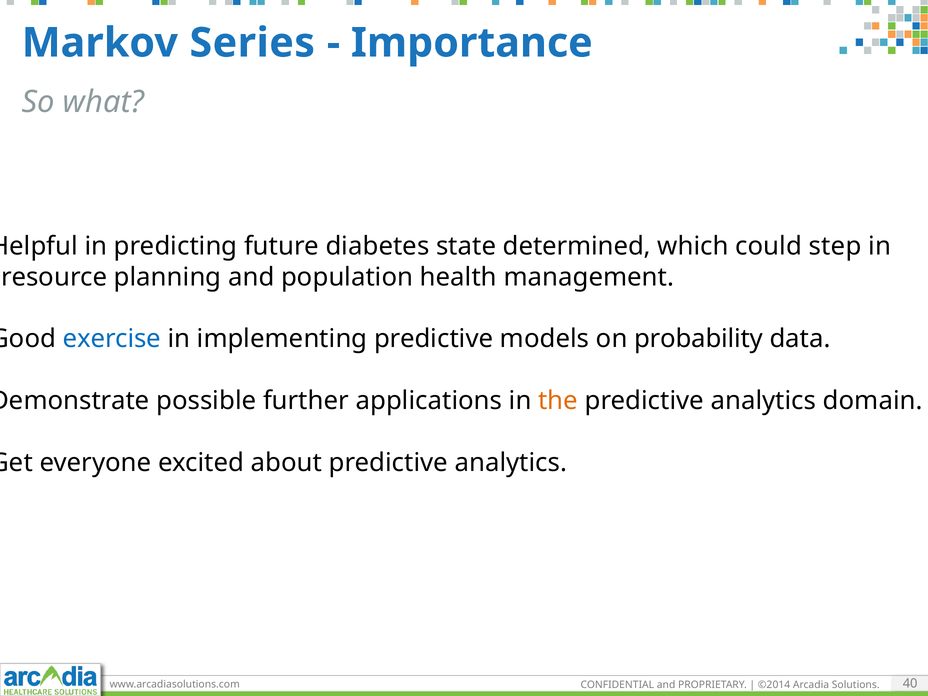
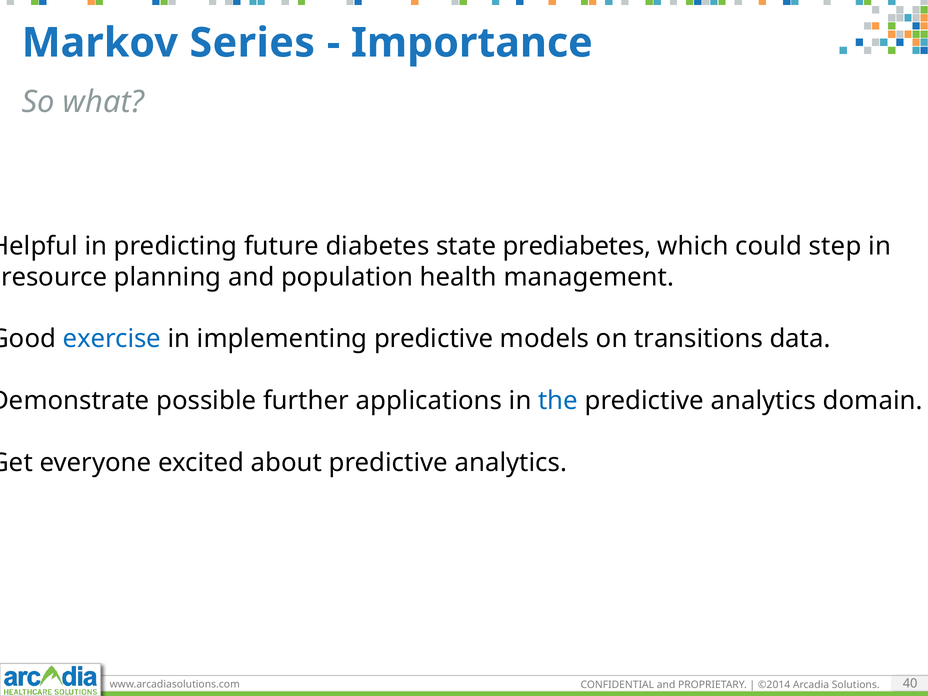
determined: determined -> prediabetes (577, 246)
probability: probability -> transitions (699, 339)
the colour: orange -> blue (558, 401)
